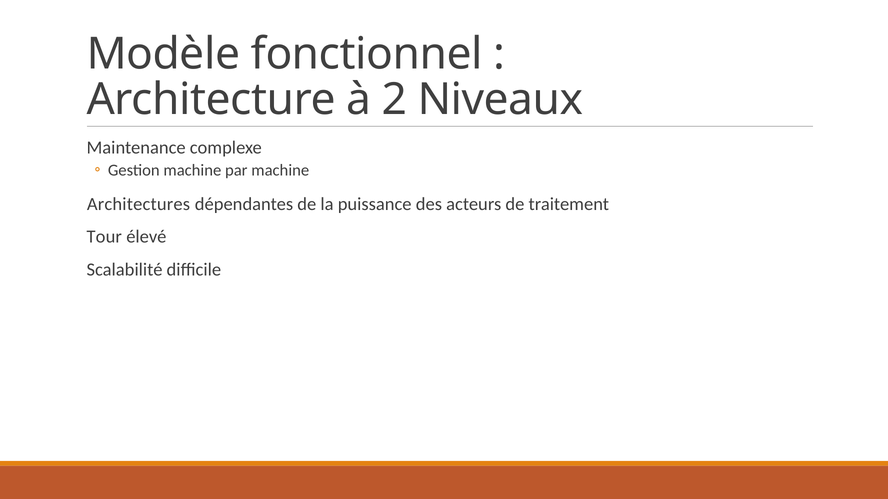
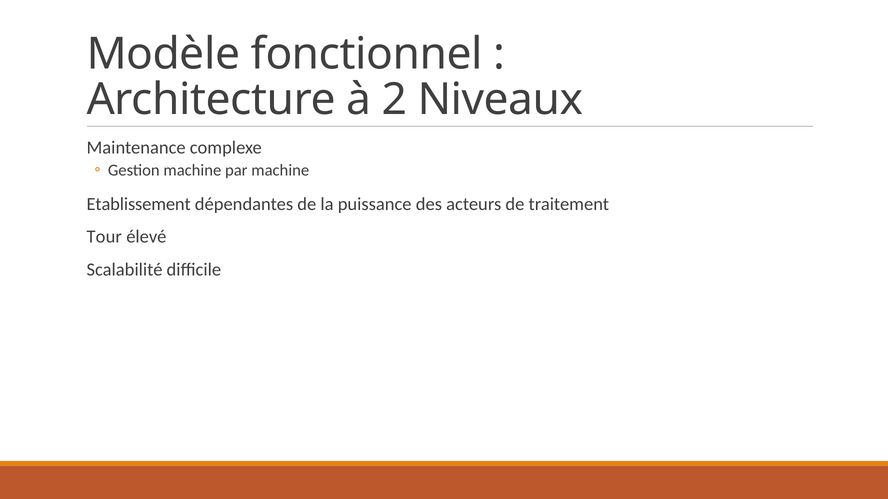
Architectures: Architectures -> Etablissement (139, 204)
